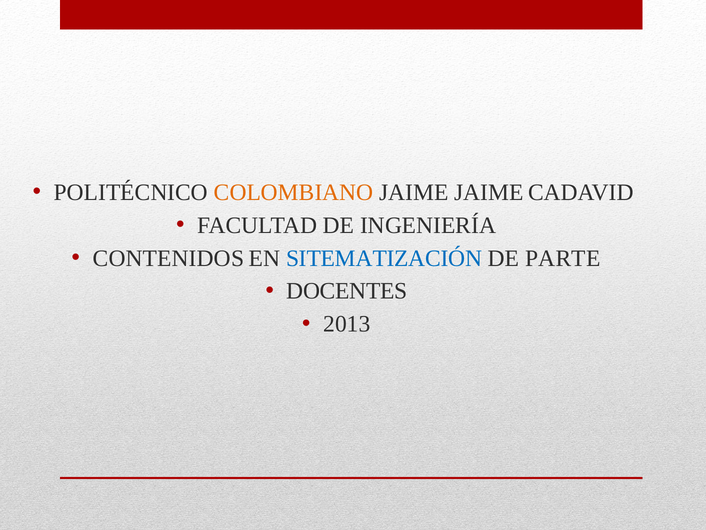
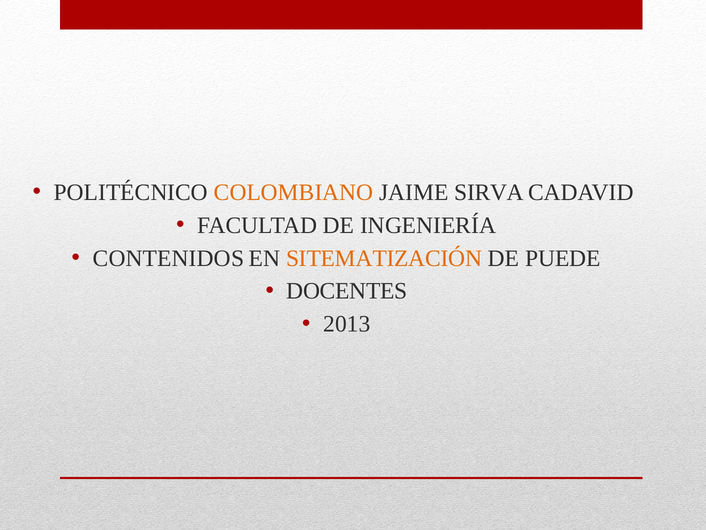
JAIME JAIME: JAIME -> SIRVA (489, 192)
SITEMATIZACIÓN colour: blue -> orange (384, 258)
PARTE: PARTE -> PUEDE (563, 258)
